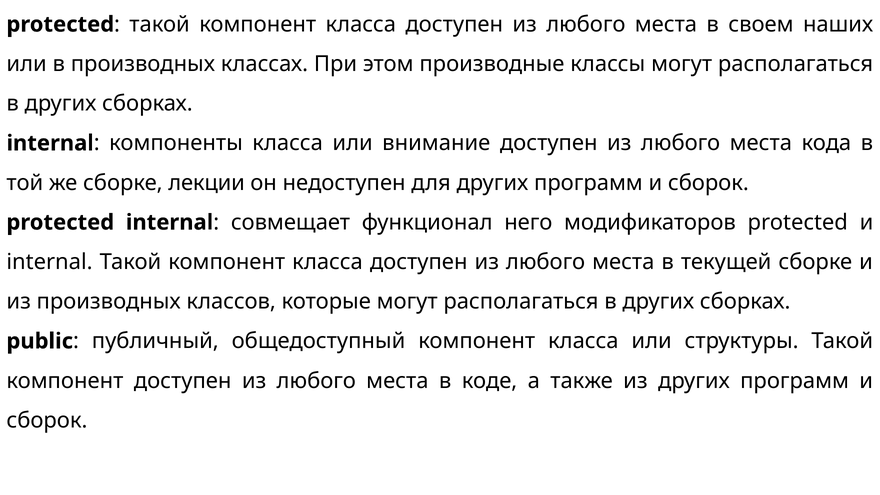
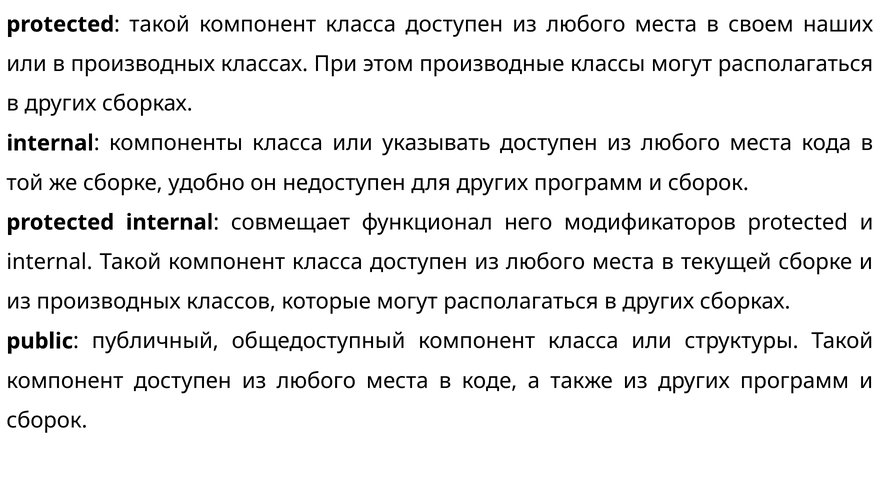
внимание: внимание -> указывать (436, 143)
лекции: лекции -> удобно (207, 183)
